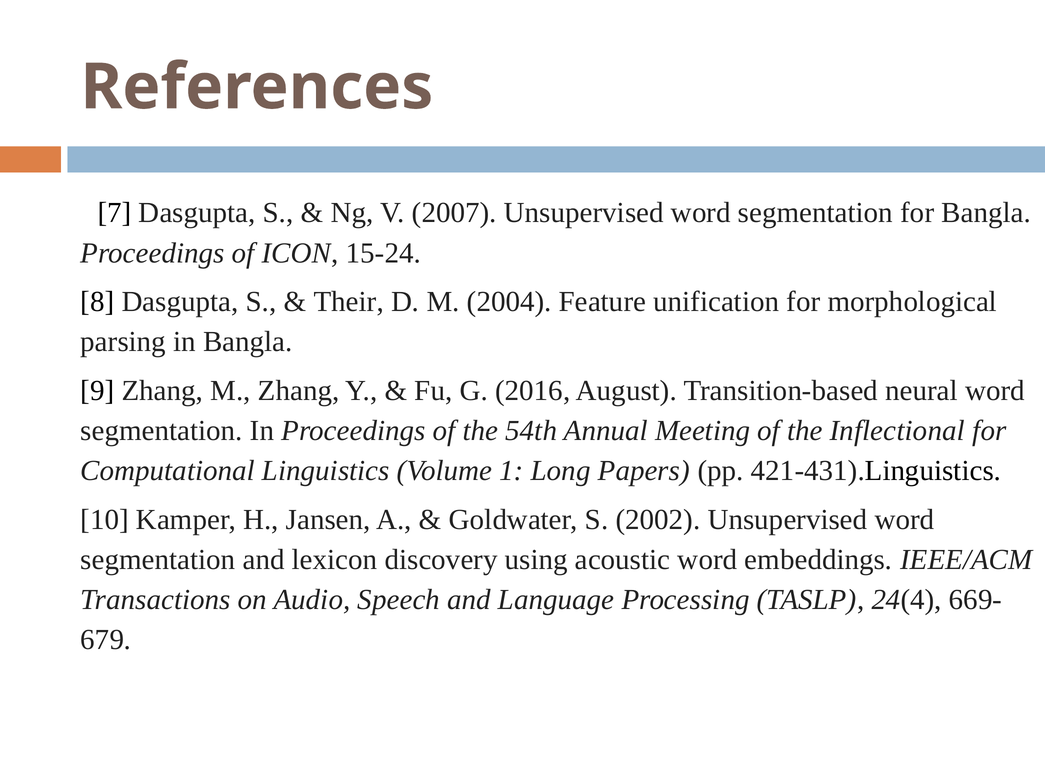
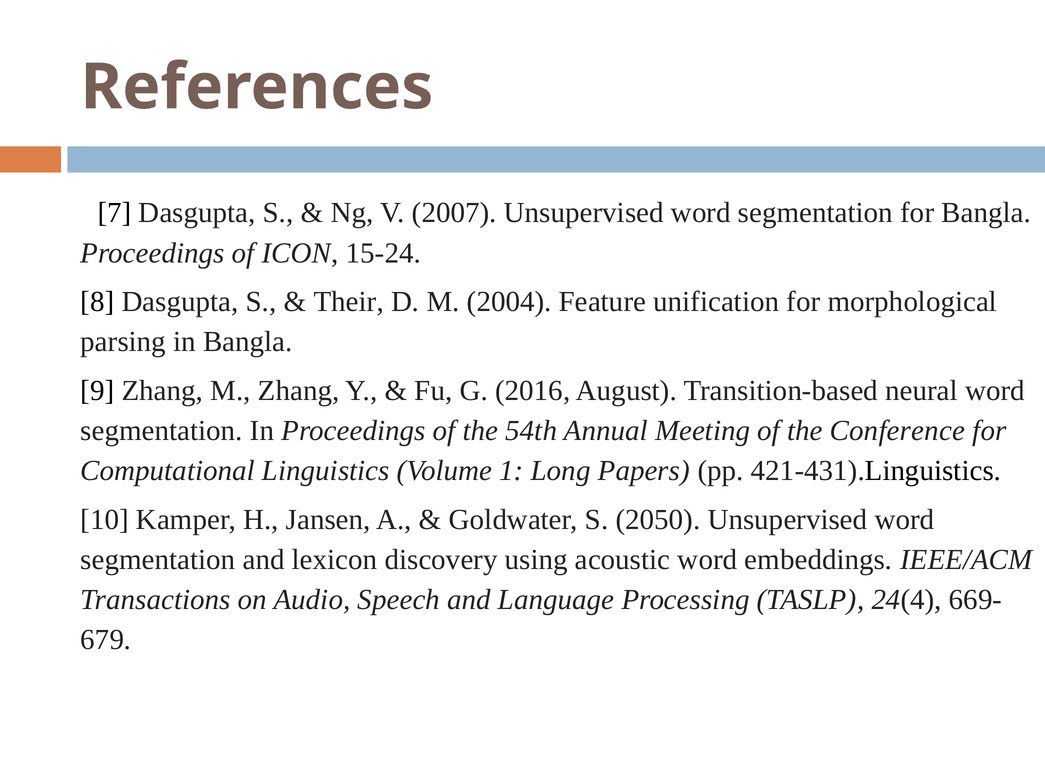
Inflectional: Inflectional -> Conference (897, 431)
2002: 2002 -> 2050 (658, 519)
